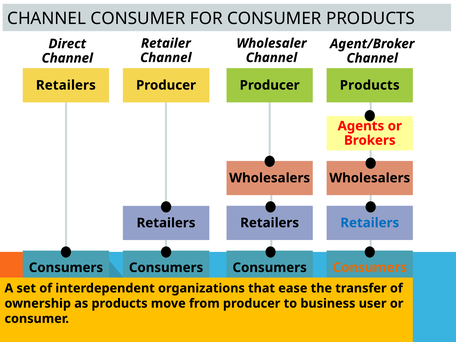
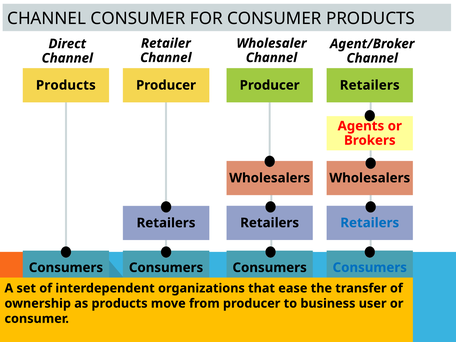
Retailers: Retailers -> Products (66, 85)
Producer Products: Products -> Retailers (370, 85)
Consumers colour: orange -> blue (370, 268)
